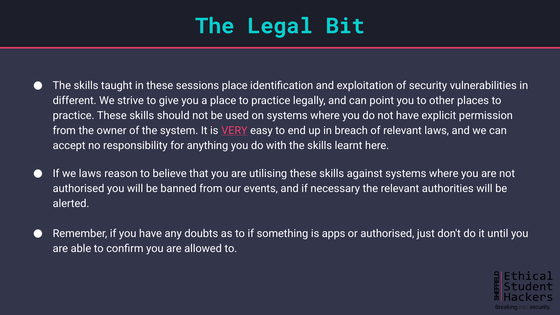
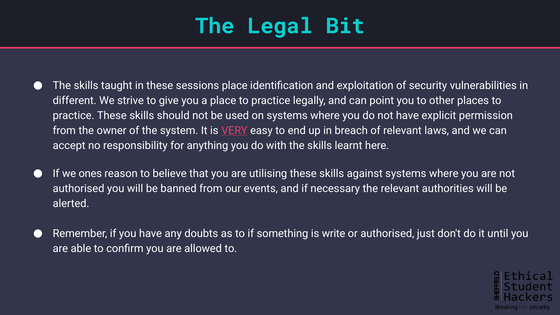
we laws: laws -> ones (90, 174)
apps: apps -> write (334, 234)
